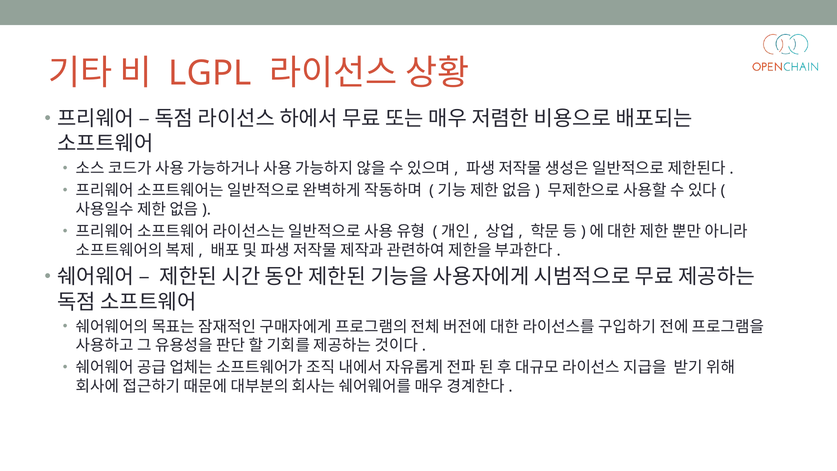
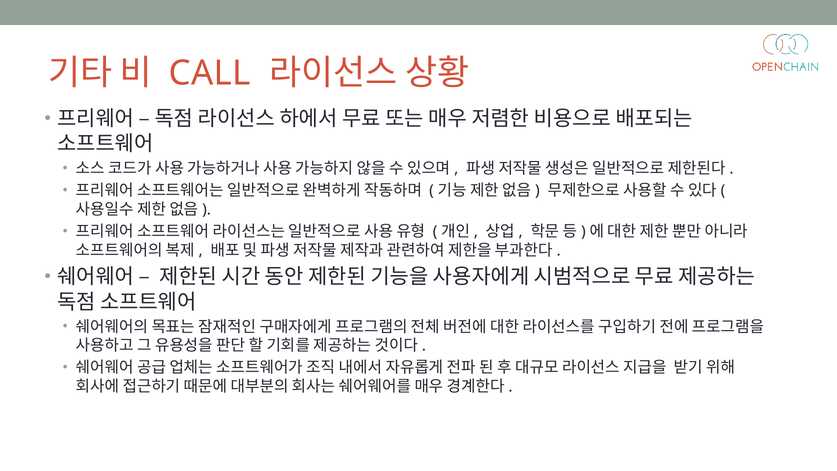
LGPL: LGPL -> CALL (210, 73)
